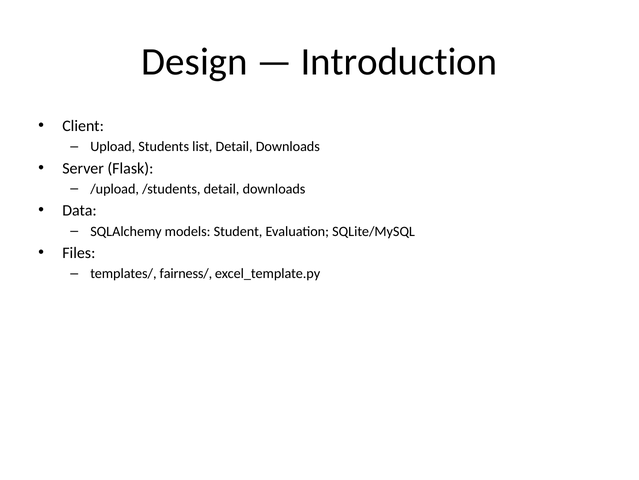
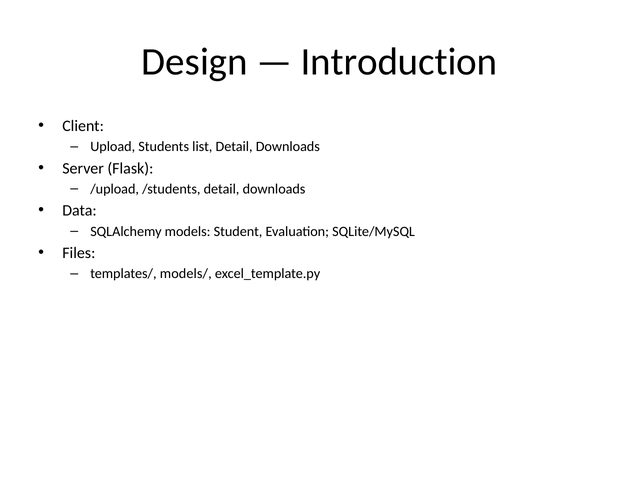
fairness/: fairness/ -> models/ (186, 273)
